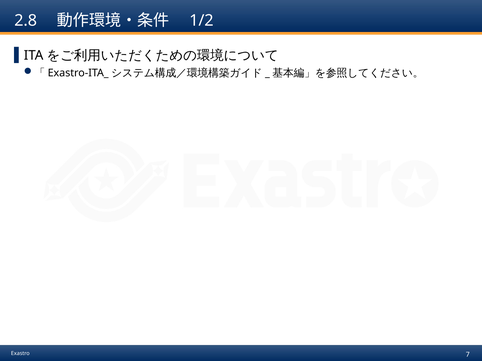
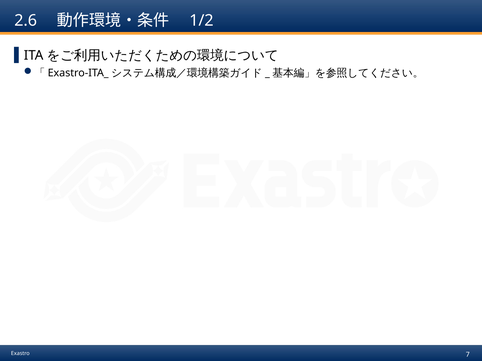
2.8: 2.8 -> 2.6 (26, 20)
